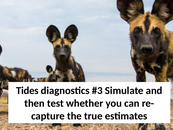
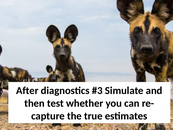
Tides: Tides -> After (27, 90)
